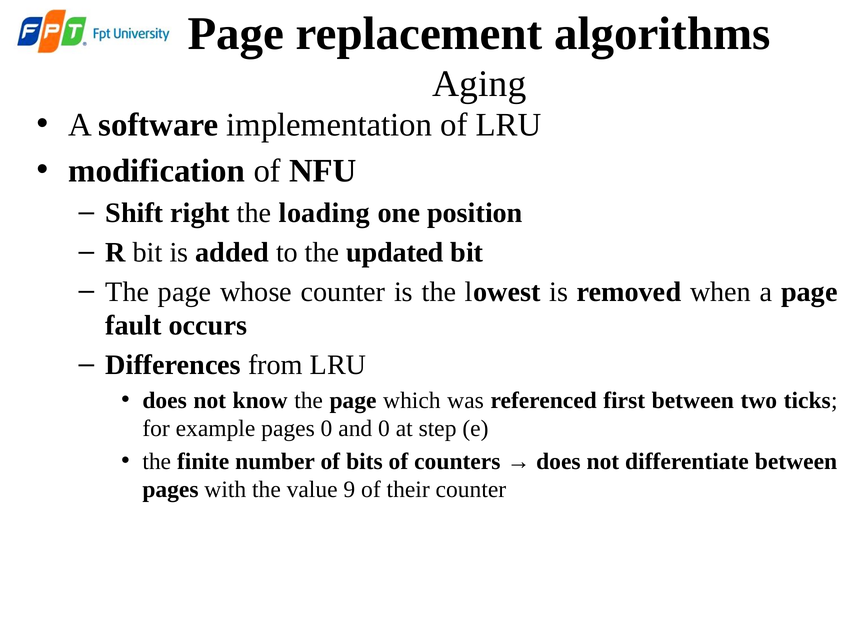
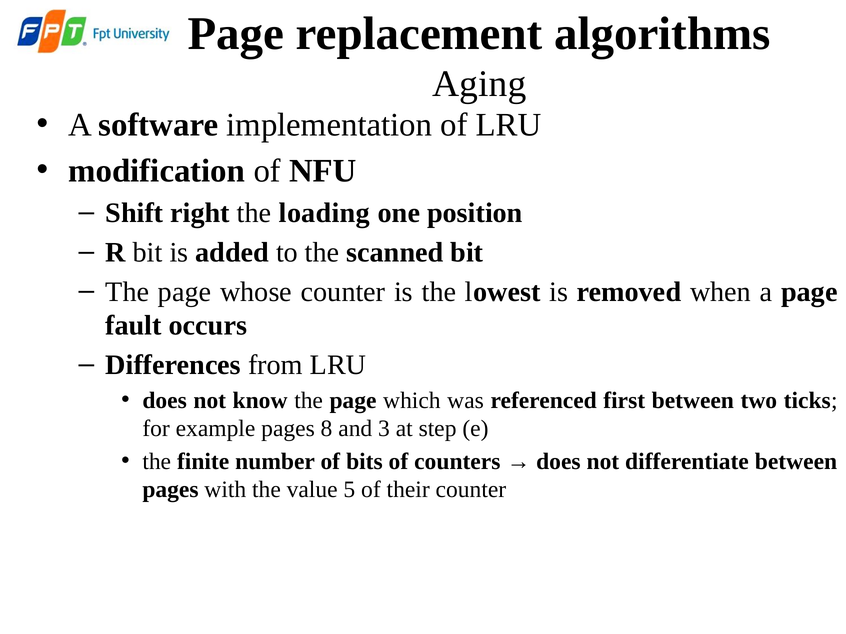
updated: updated -> scanned (395, 253)
pages 0: 0 -> 8 (326, 429)
and 0: 0 -> 3 (384, 429)
9: 9 -> 5 (349, 490)
